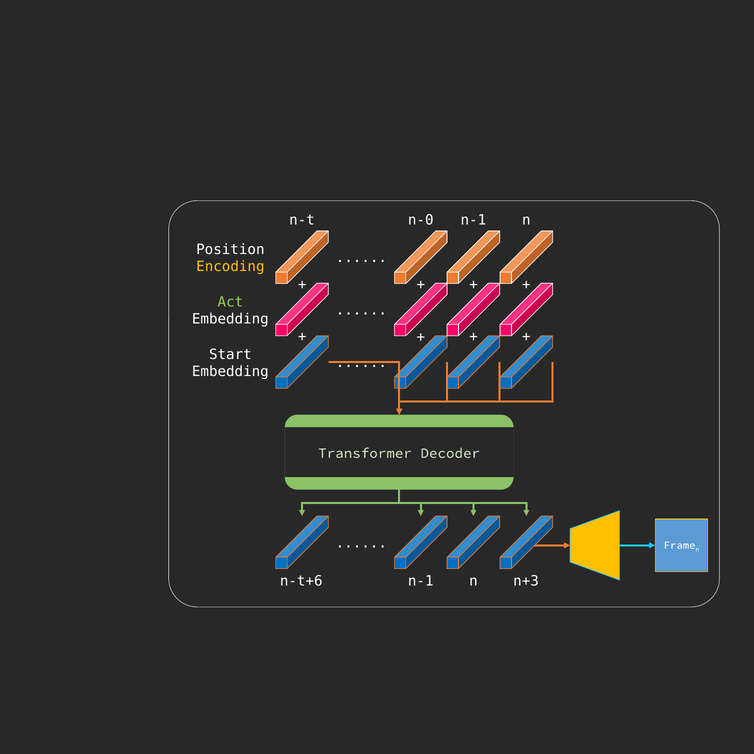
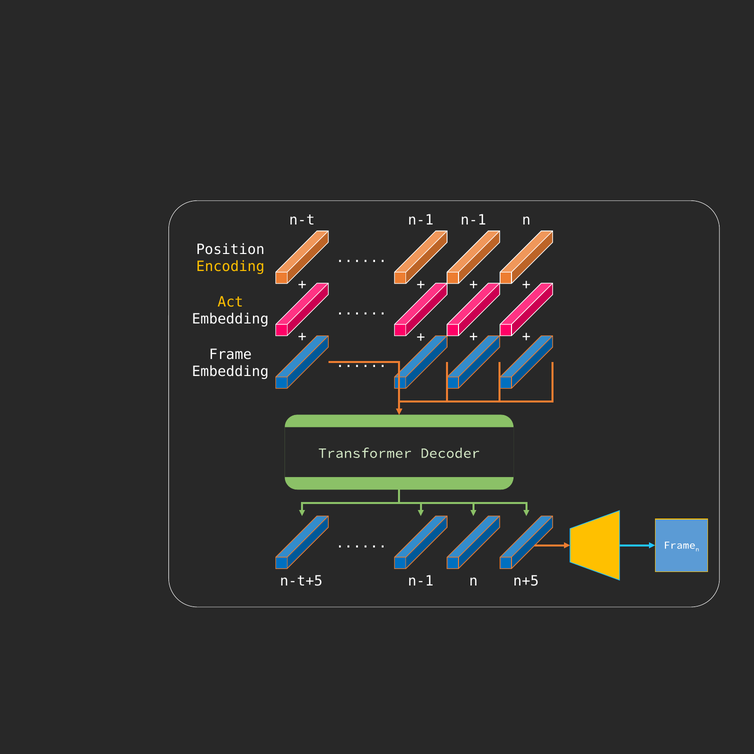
n-t n-0: n-0 -> n-1 (421, 220)
Act colour: light green -> yellow (230, 302)
Start: Start -> Frame (230, 355)
n-t+6: n-t+6 -> n-t+5 (301, 581)
n+3: n+3 -> n+5 (526, 581)
